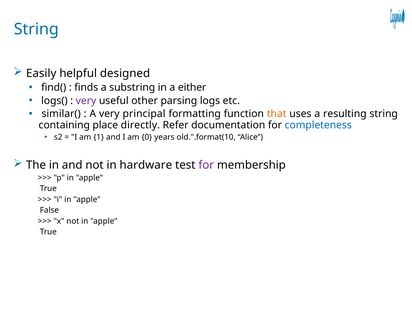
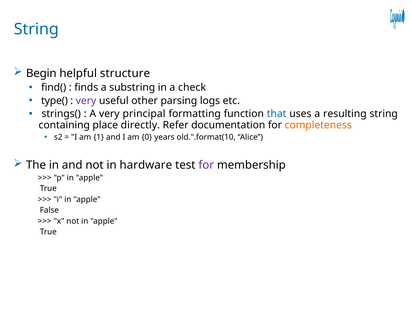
Easily: Easily -> Begin (41, 73)
designed: designed -> structure (125, 73)
either: either -> check (192, 87)
logs(: logs( -> type( (54, 101)
similar(: similar( -> strings( (61, 114)
that colour: orange -> blue (277, 114)
completeness colour: blue -> orange (318, 125)
